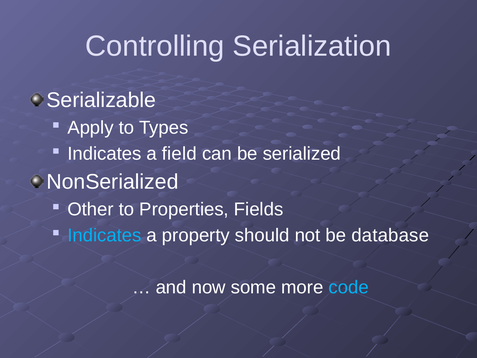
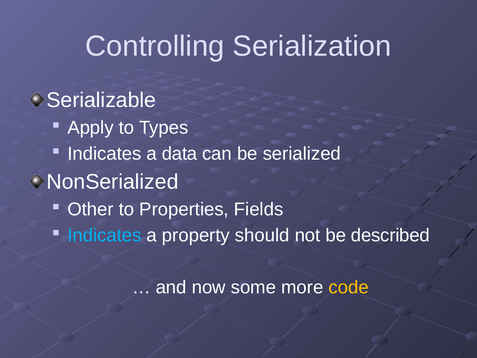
field: field -> data (180, 153)
database: database -> described (390, 235)
code colour: light blue -> yellow (349, 287)
